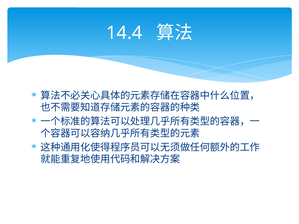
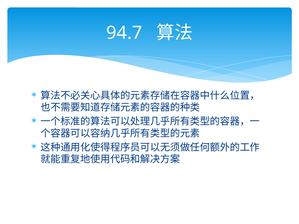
14.4: 14.4 -> 94.7 (124, 33)
